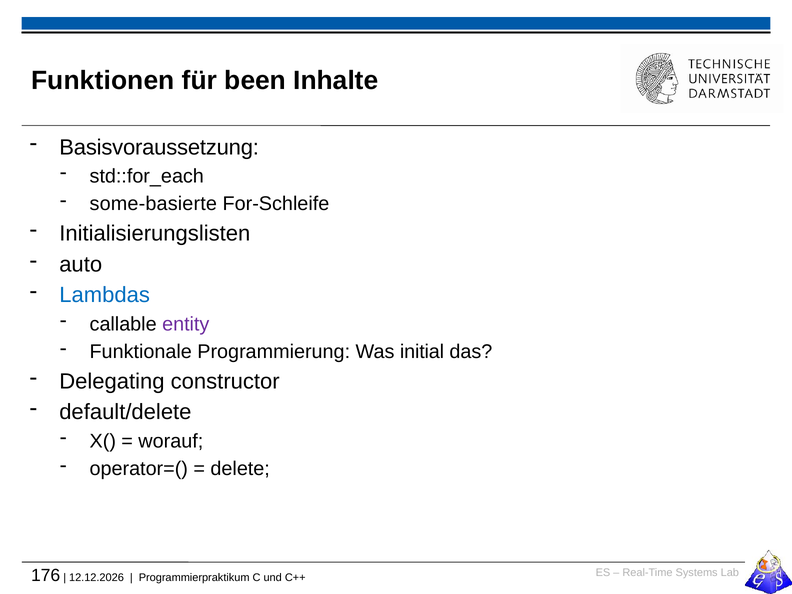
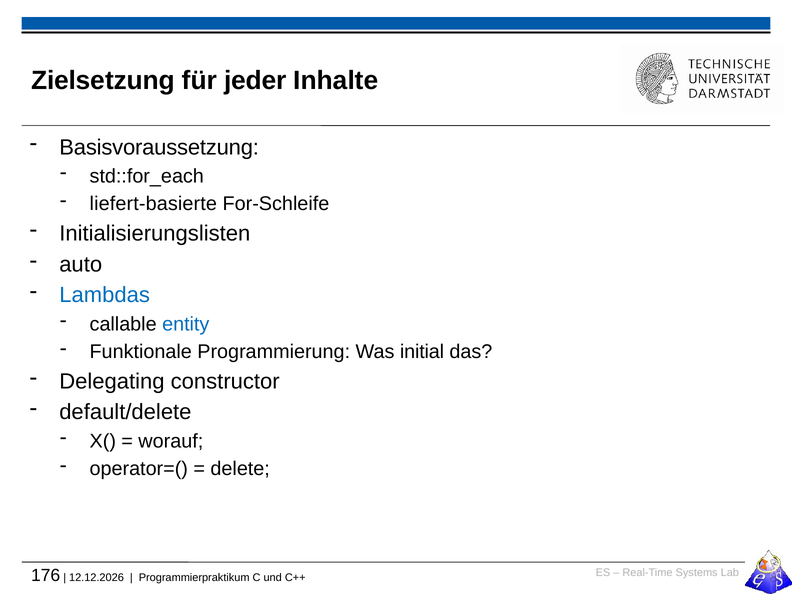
Funktionen: Funktionen -> Zielsetzung (103, 80)
been: been -> jeder (255, 80)
some-basierte: some-basierte -> liefert-basierte (153, 204)
entity colour: purple -> blue (186, 324)
